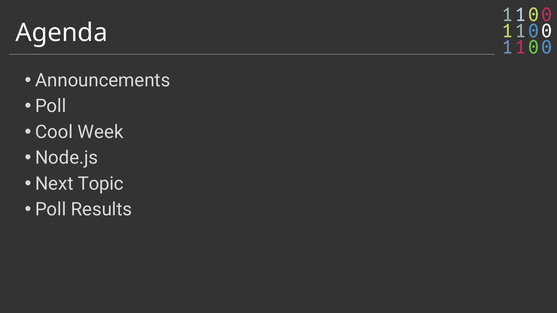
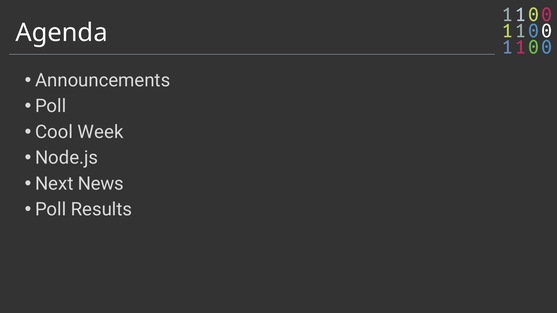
Topic: Topic -> News (101, 184)
